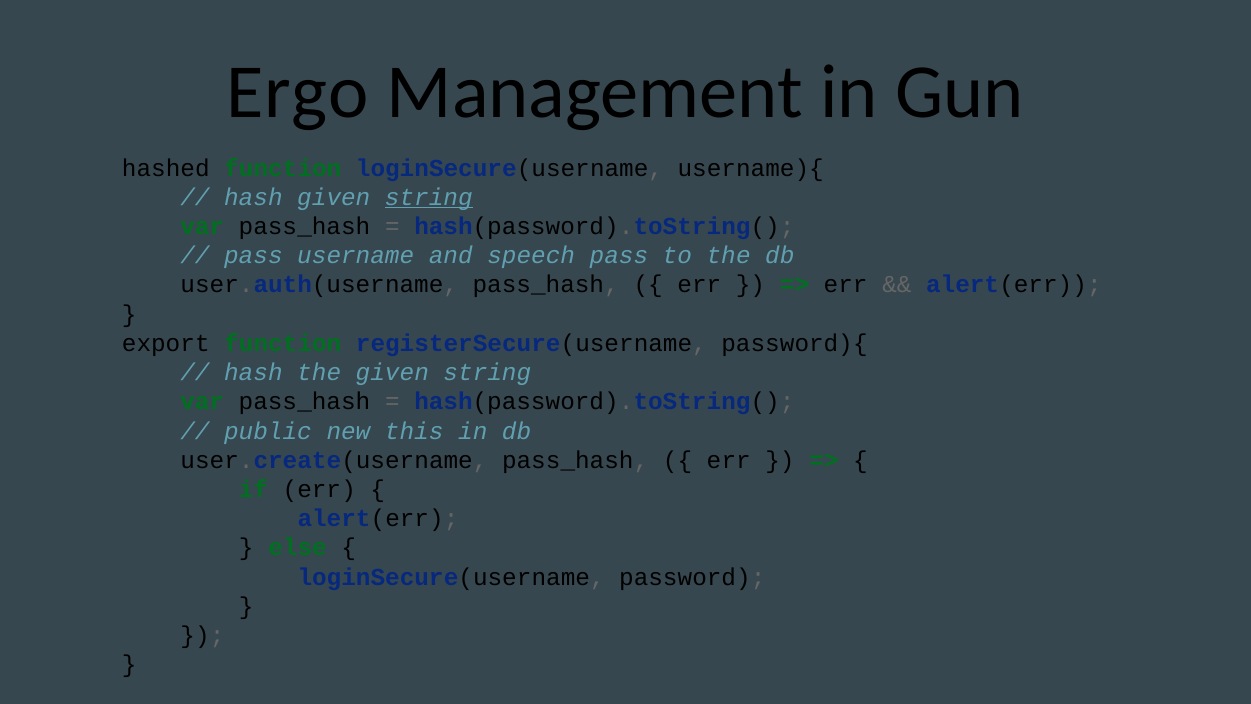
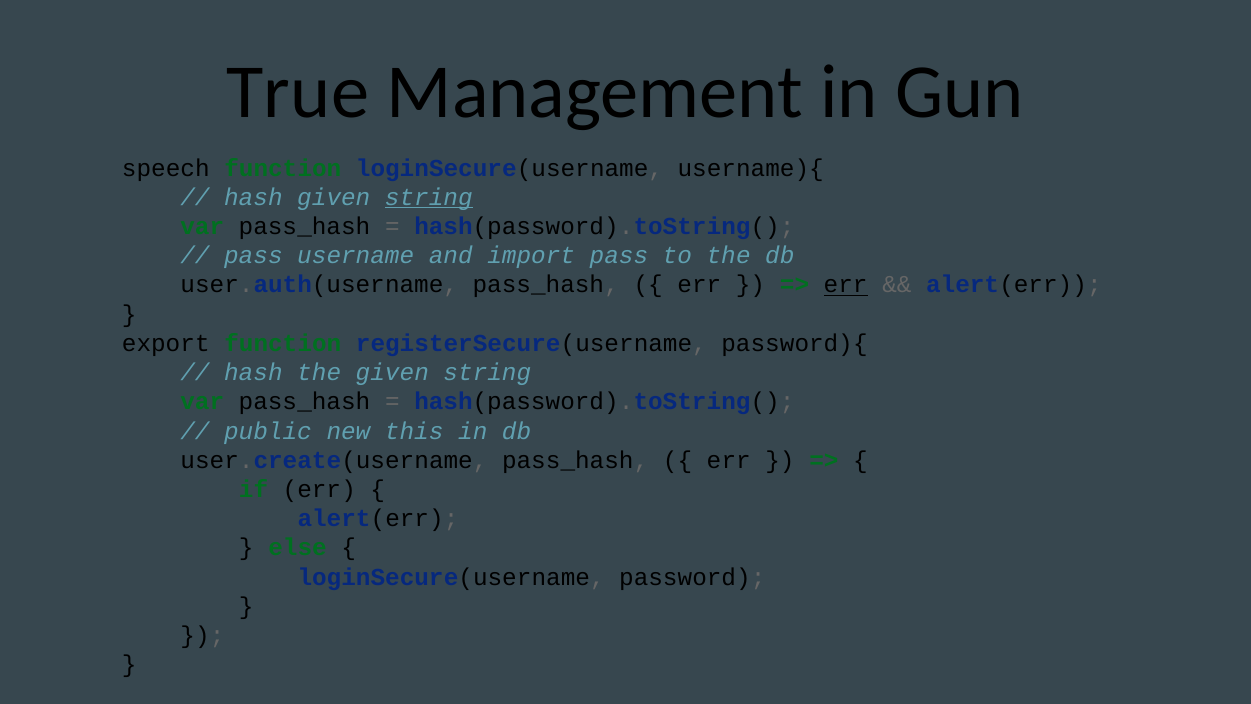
Ergo: Ergo -> True (298, 92)
hashed: hashed -> speech (166, 168)
speech: speech -> import (531, 256)
err underline: none -> present (846, 285)
